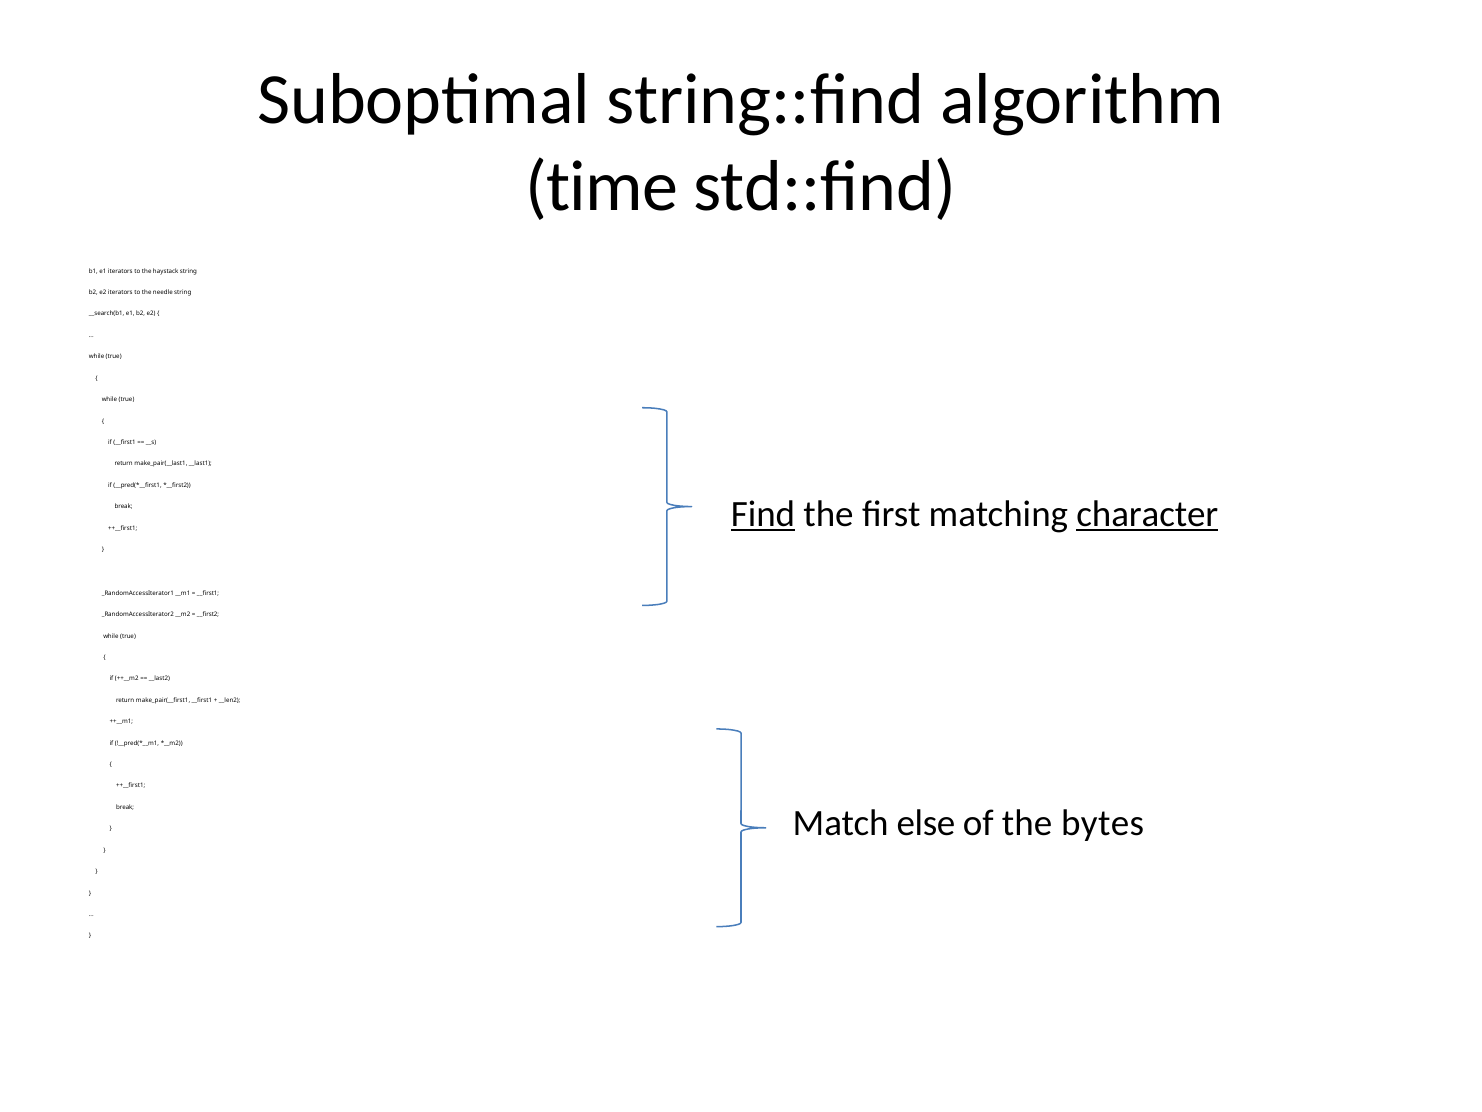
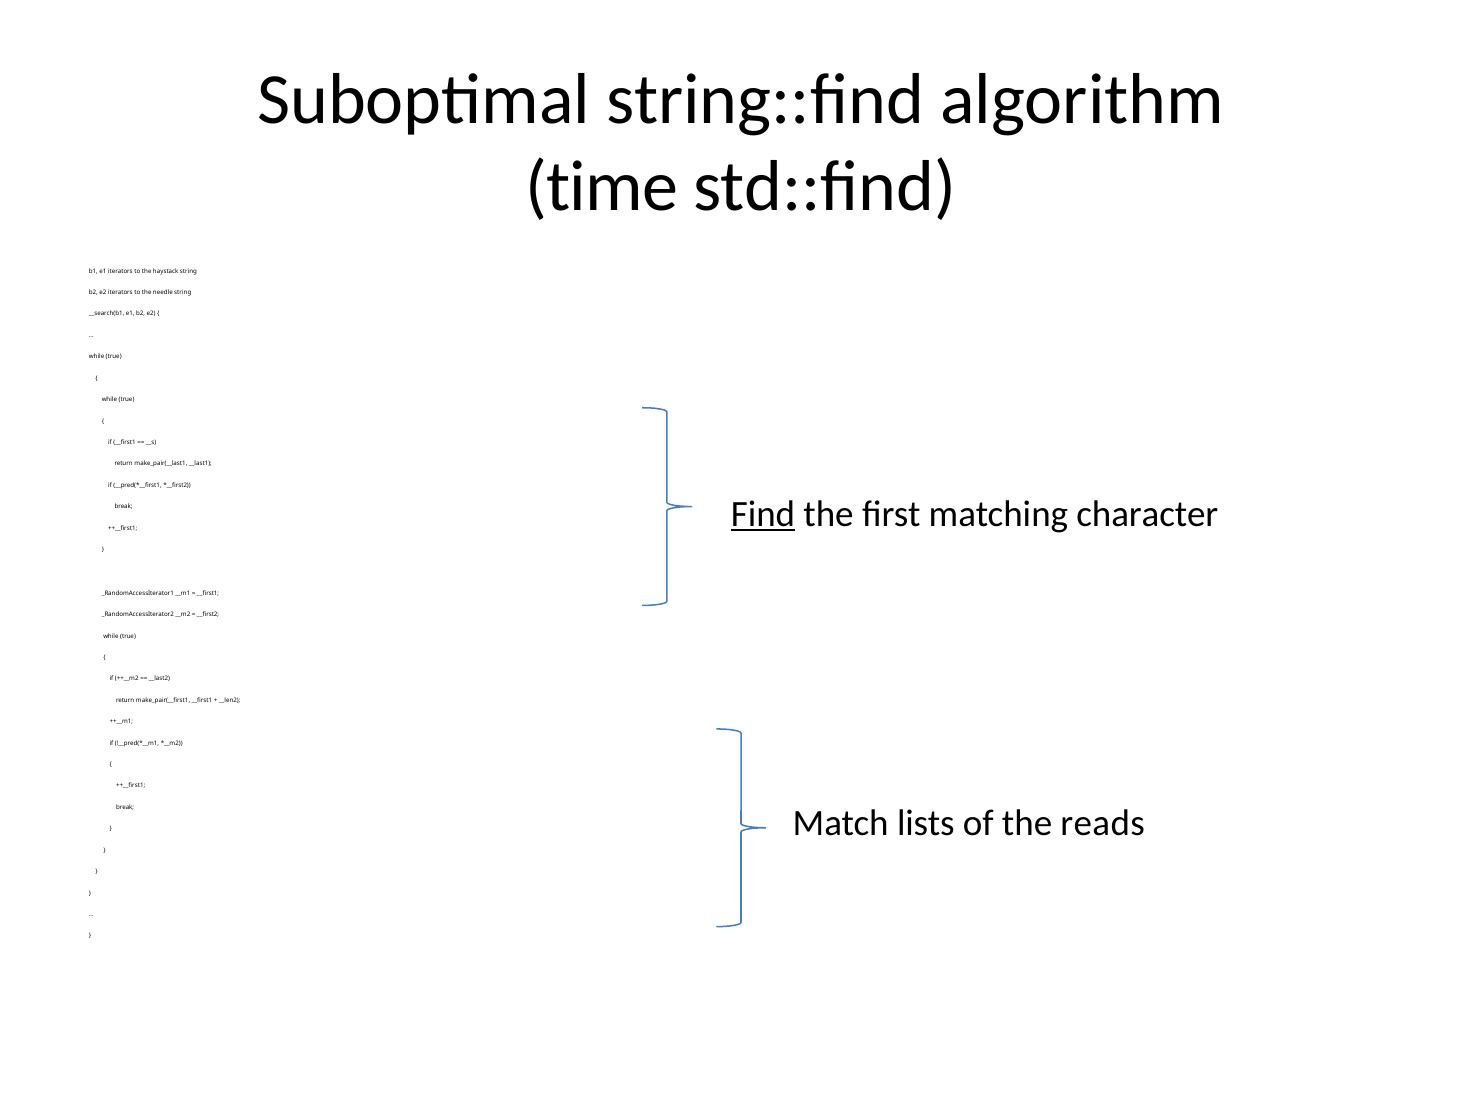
character underline: present -> none (1147, 514)
else: else -> lists (926, 822)
bytes: bytes -> reads (1103, 822)
